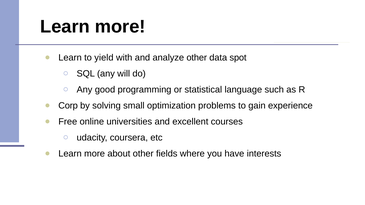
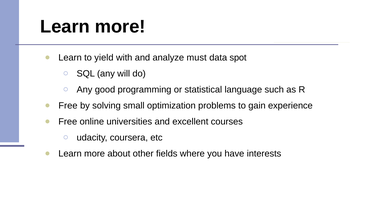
analyze other: other -> must (197, 58)
Corp: Corp -> Free (68, 106)
